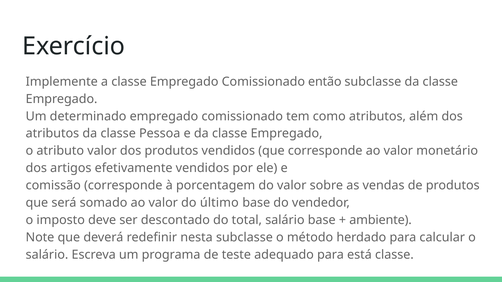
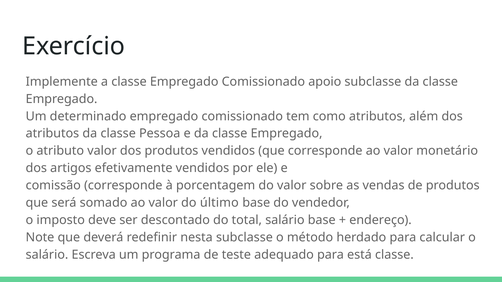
então: então -> apoio (325, 82)
ambiente: ambiente -> endereço (380, 220)
